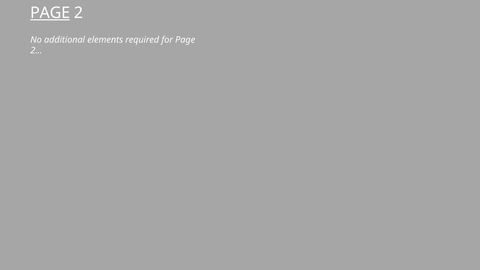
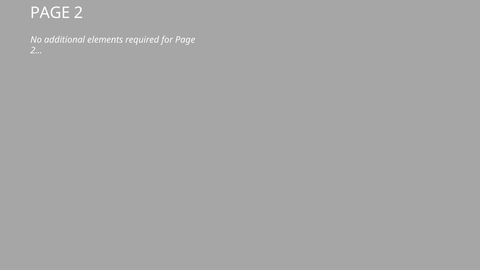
PAGE underline: present -> none (50, 13)
